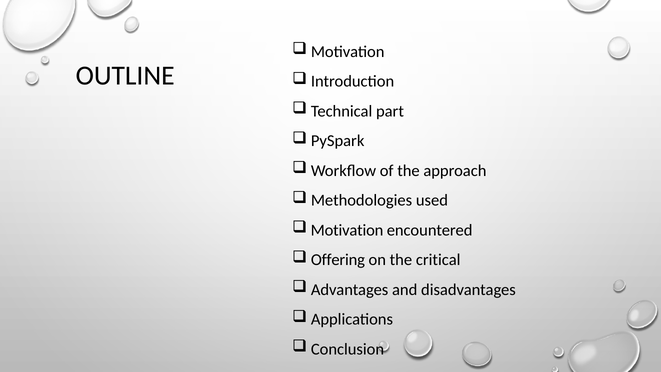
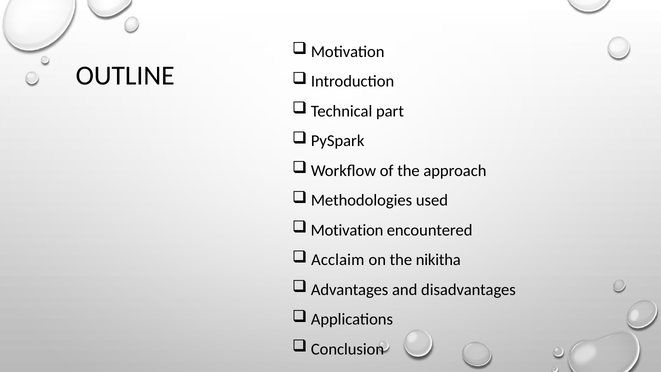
Offering: Offering -> Acclaim (338, 260)
critical: critical -> nikitha (438, 260)
